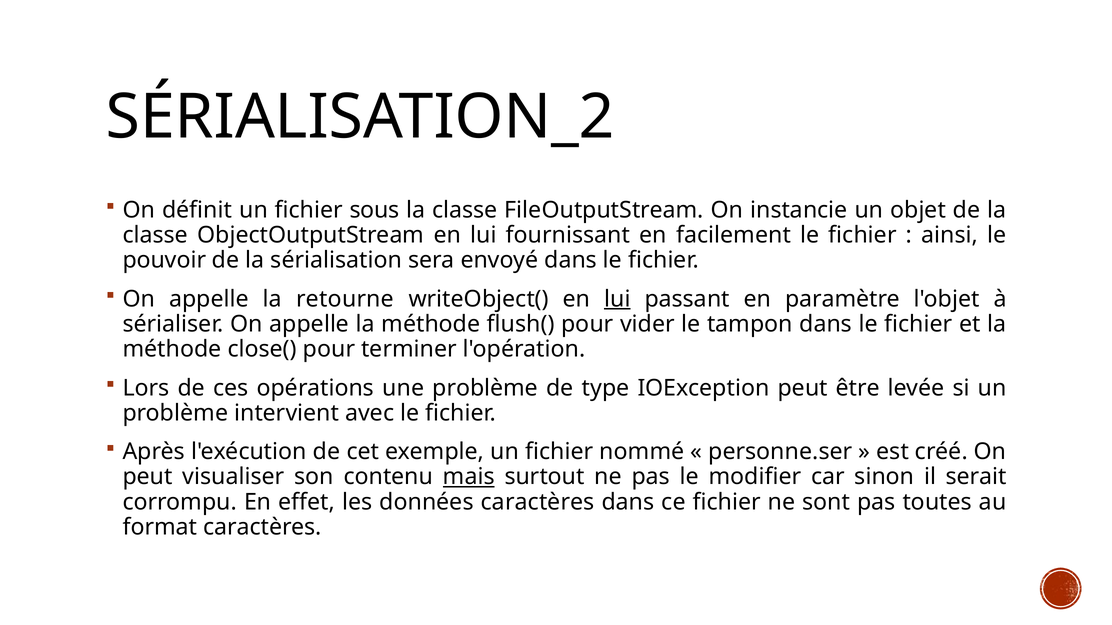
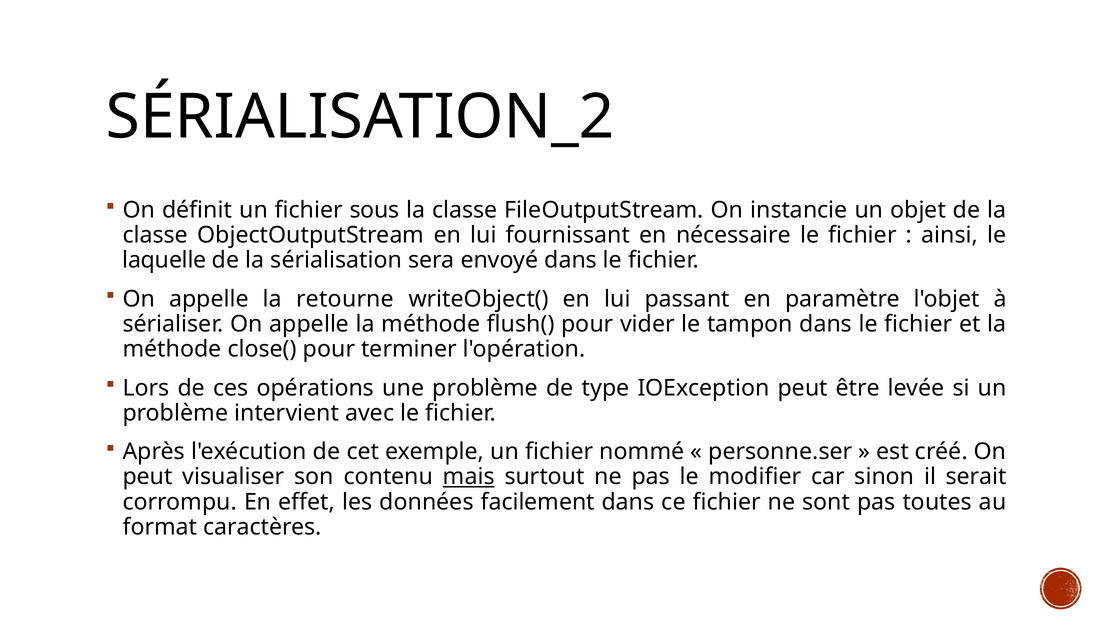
facilement: facilement -> nécessaire (734, 235)
pouvoir: pouvoir -> laquelle (164, 260)
lui underline: present -> none (617, 299)
données caractères: caractères -> facilement (538, 502)
